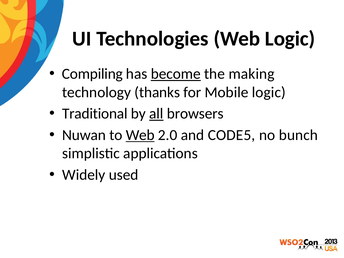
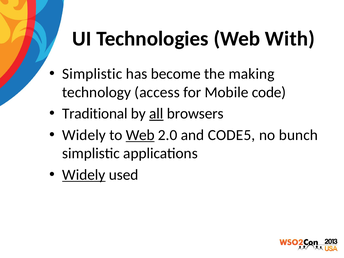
Web Logic: Logic -> With (290, 39)
Compiling: Compiling -> Simplistic (92, 74)
become underline: present -> none (176, 74)
thanks: thanks -> access (157, 92)
Mobile logic: logic -> code (269, 92)
Nuwan: Nuwan -> Widely (84, 135)
Widely underline: none -> present (84, 175)
